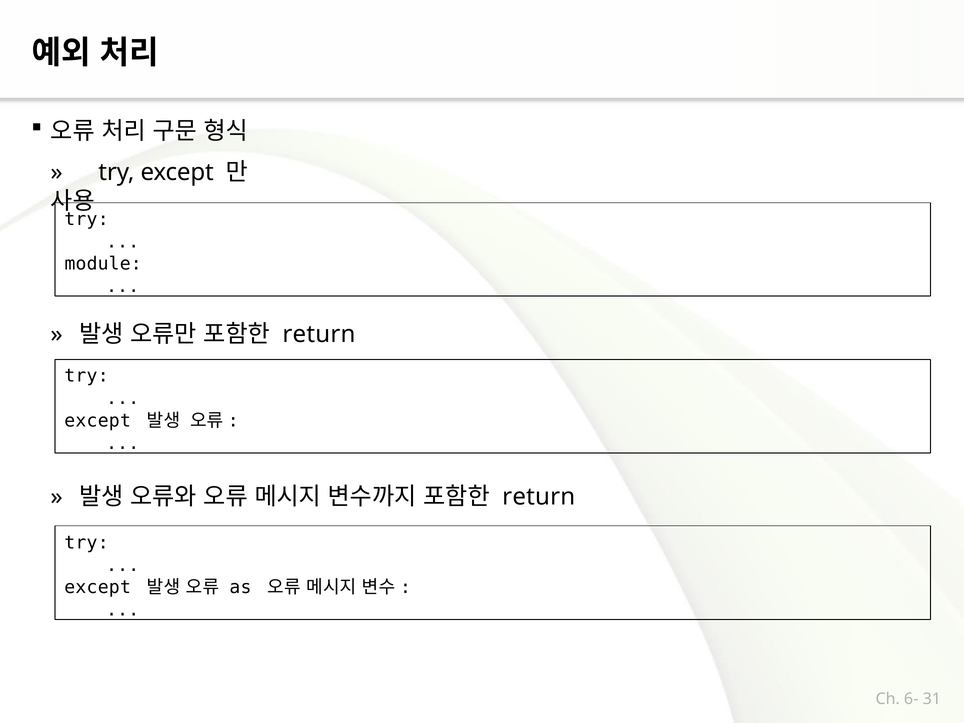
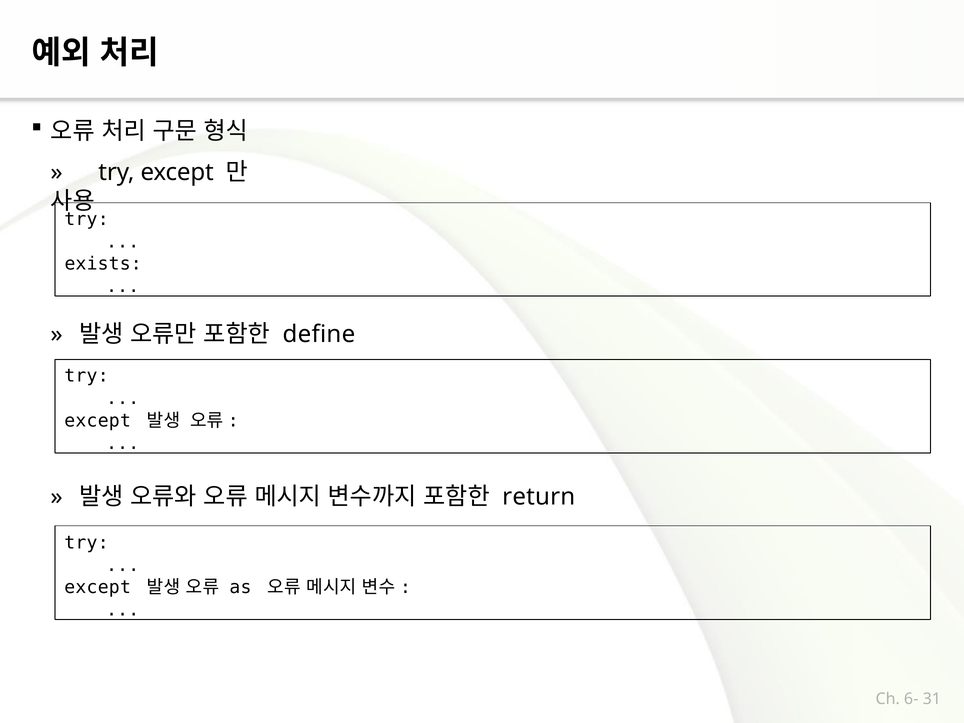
module: module -> exists (103, 264)
return: return -> define (319, 334)
